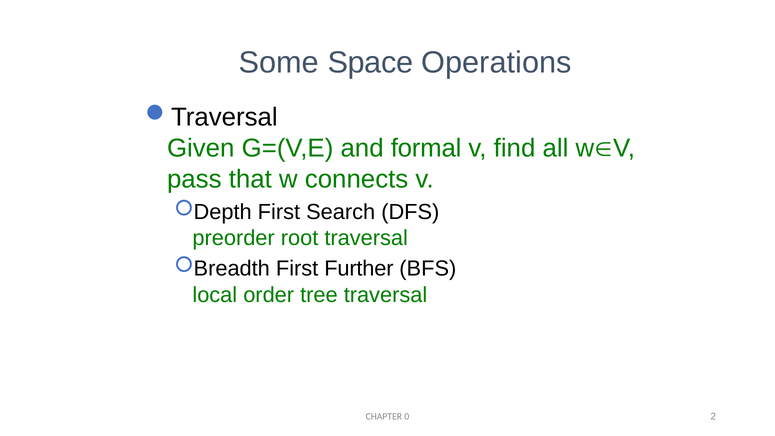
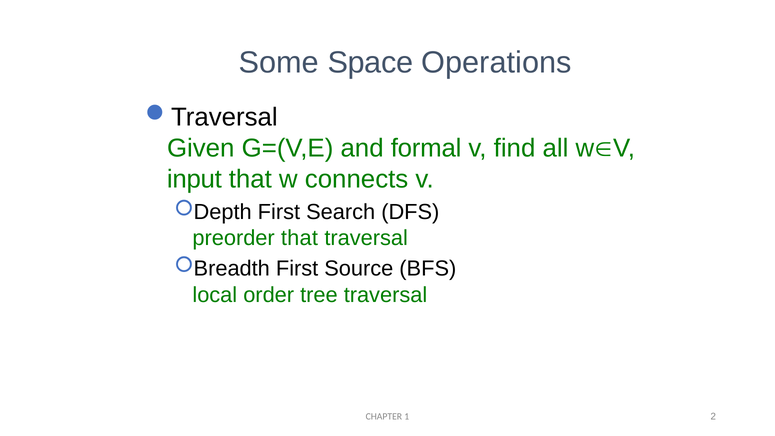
pass: pass -> input (194, 179)
preorder root: root -> that (299, 238)
Further: Further -> Source (359, 269)
0: 0 -> 1 (407, 416)
